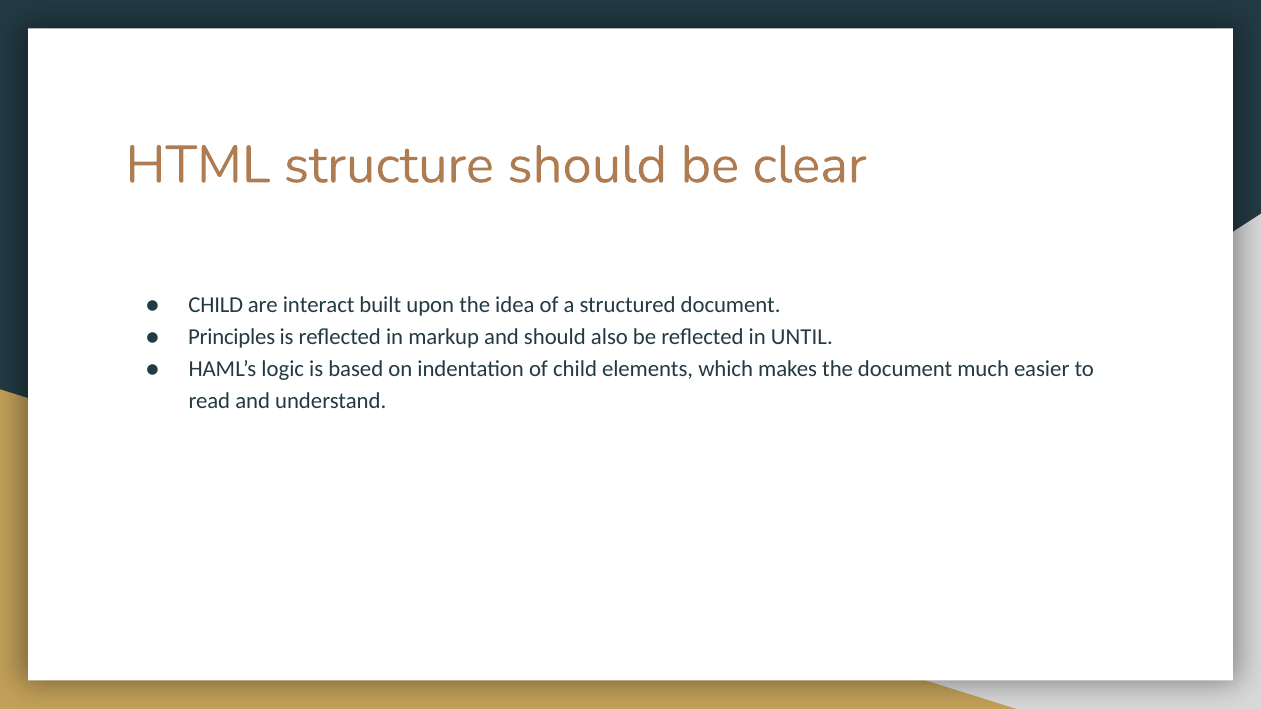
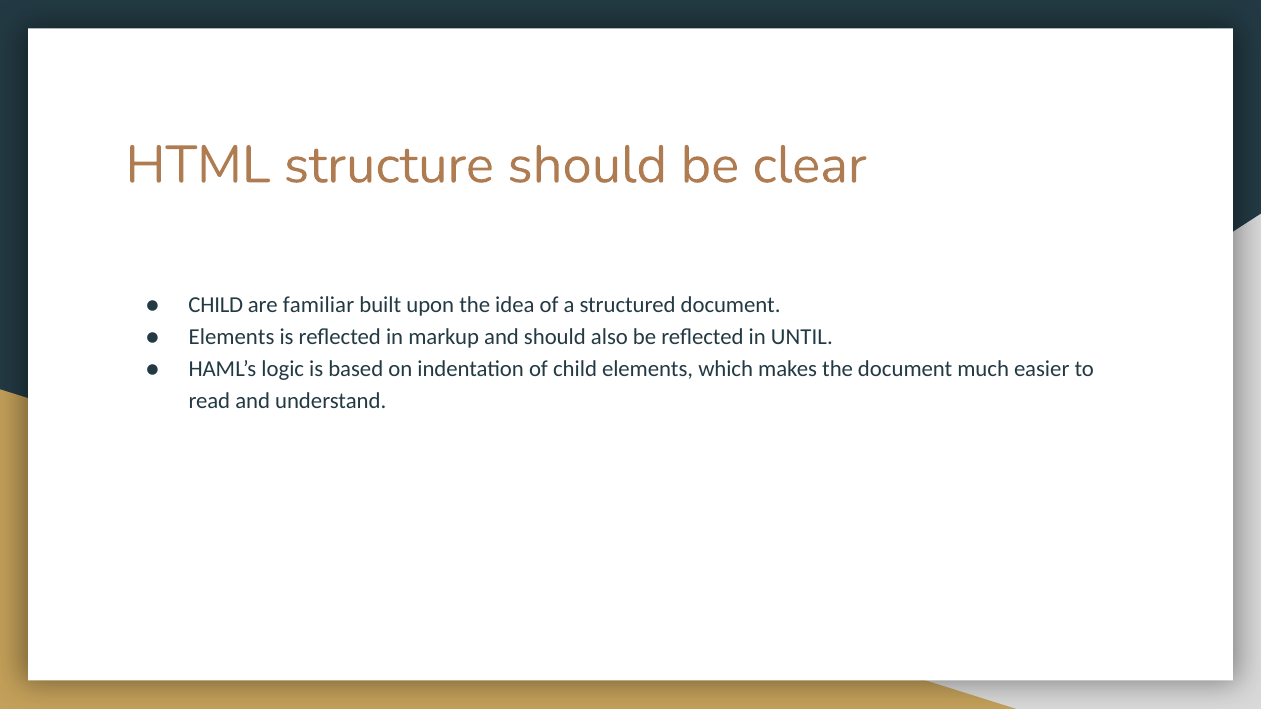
interact: interact -> familiar (318, 305)
Principles: Principles -> Elements (232, 337)
